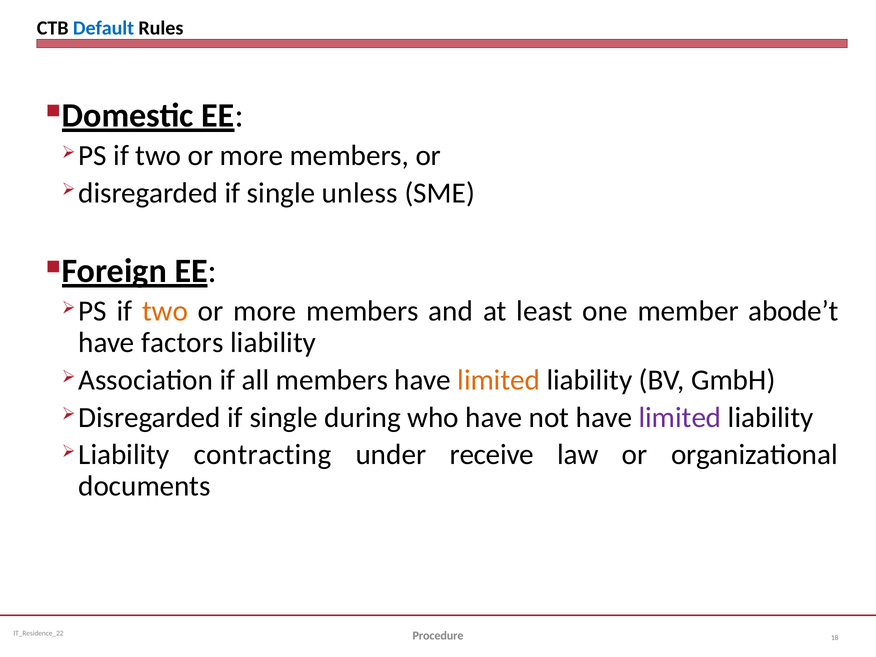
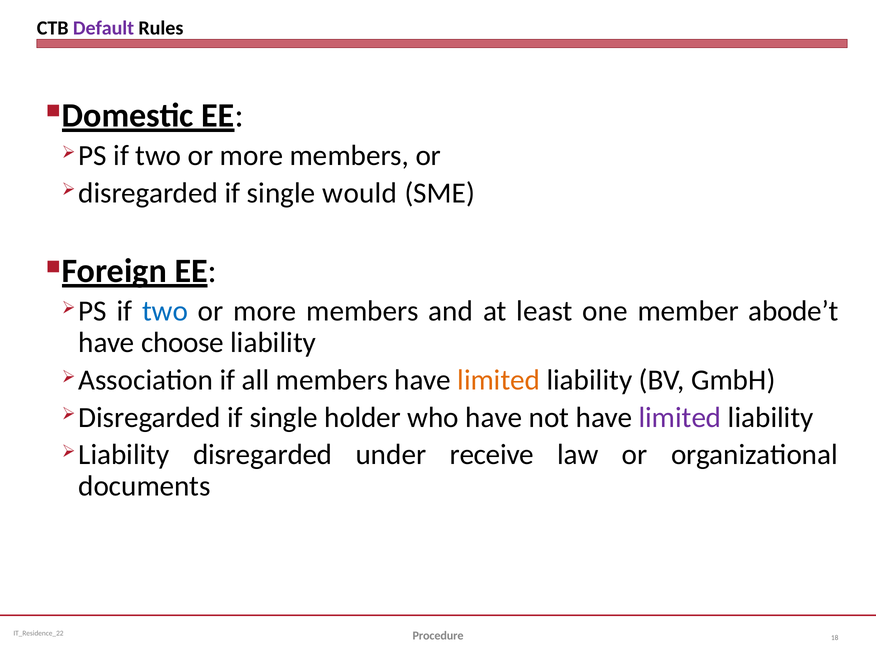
Default colour: blue -> purple (104, 28)
unless: unless -> would (360, 193)
two colour: orange -> blue (165, 311)
factors: factors -> choose (183, 343)
during: during -> holder (363, 417)
contracting: contracting -> disregarded (263, 455)
